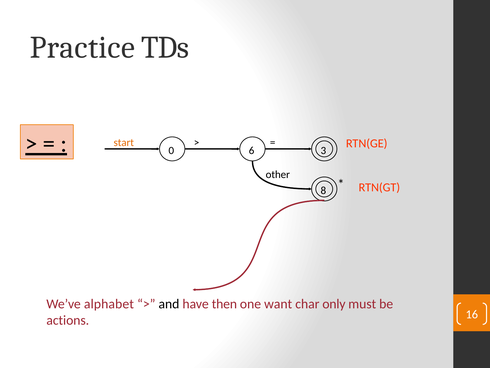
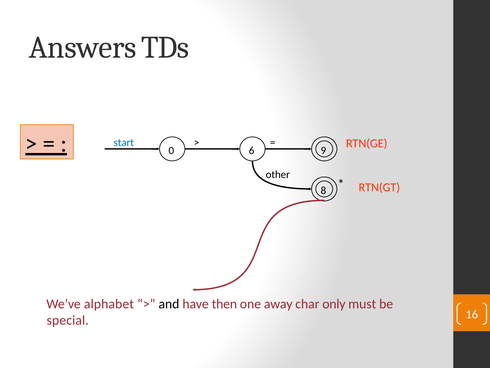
Practice: Practice -> Answers (83, 48)
start colour: orange -> blue (124, 142)
3: 3 -> 9 (323, 150)
want: want -> away (278, 304)
actions: actions -> special (68, 320)
